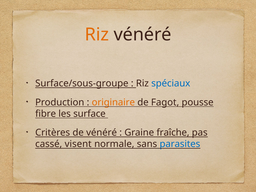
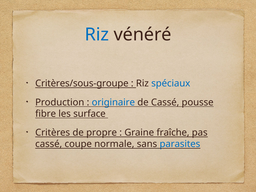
Riz colour: orange -> blue (97, 35)
Surface/sous-groupe: Surface/sous-groupe -> Critères/sous-groupe (82, 83)
originaire colour: orange -> blue (113, 102)
de Fagot: Fagot -> Cassé (165, 102)
de vénéré: vénéré -> propre (102, 133)
visent: visent -> coupe (78, 144)
